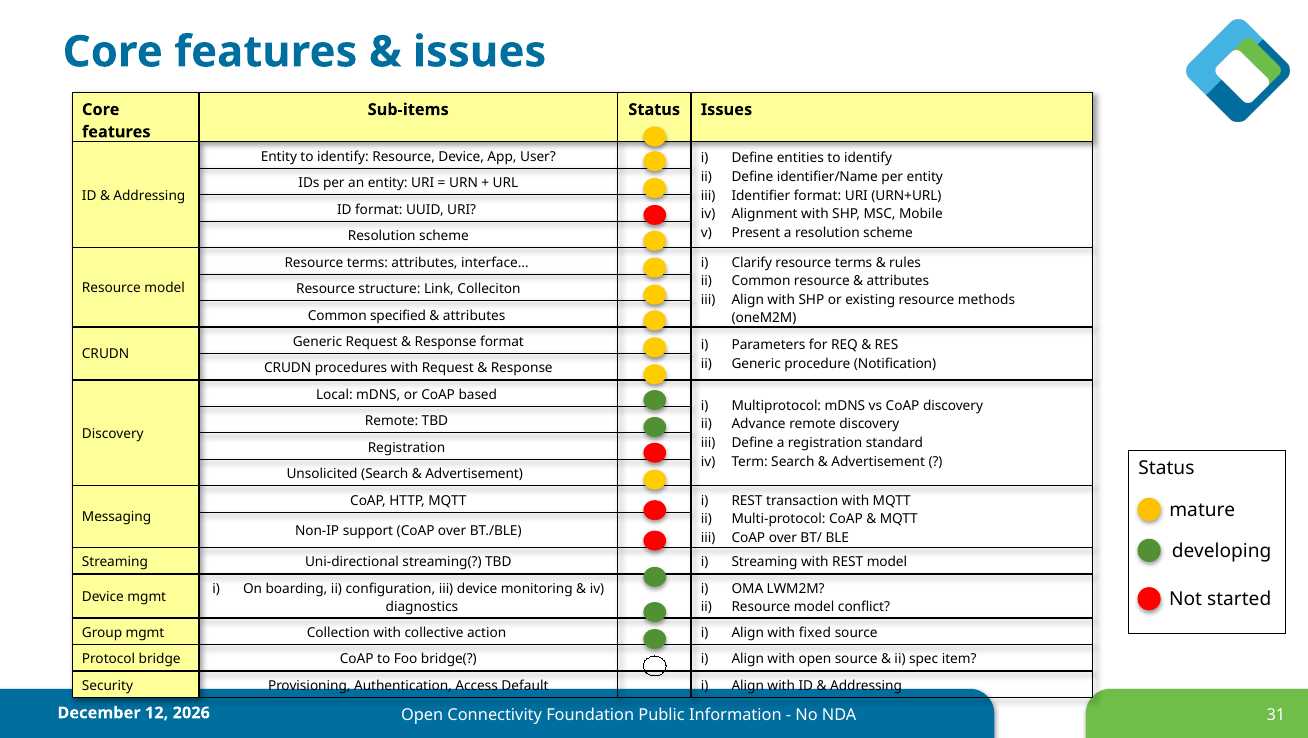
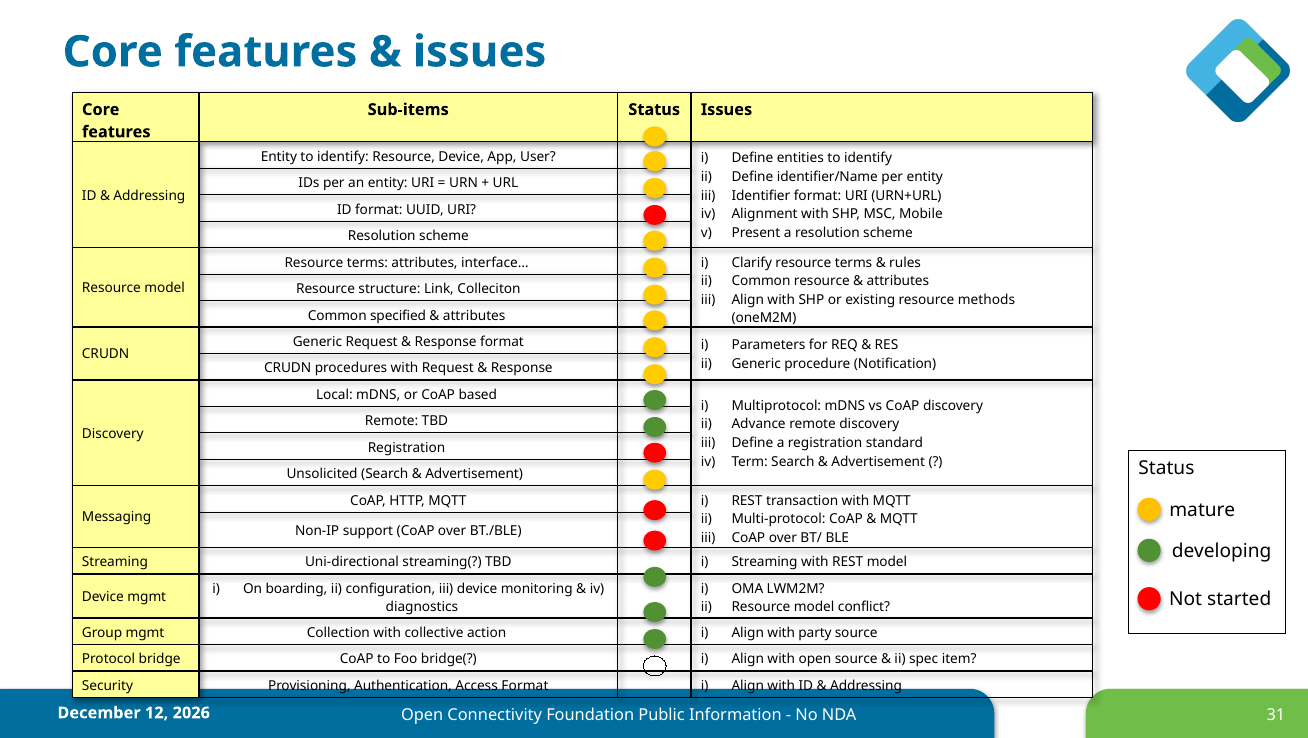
fixed: fixed -> party (815, 633)
Access Default: Default -> Format (525, 686)
